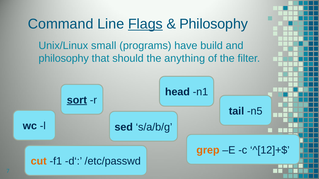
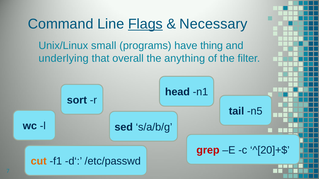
Philosophy: Philosophy -> Necessary (214, 24)
build: build -> thing (212, 46)
philosophy: philosophy -> underlying (64, 59)
should: should -> overall (128, 59)
sort underline: present -> none (77, 100)
grep colour: orange -> red (208, 150)
^[12]+$: ^[12]+$ -> ^[20]+$ (270, 150)
